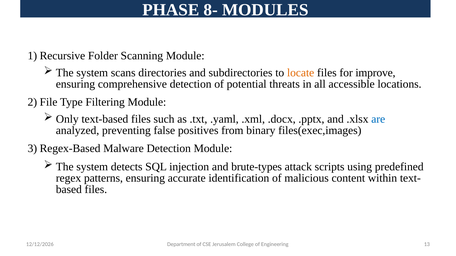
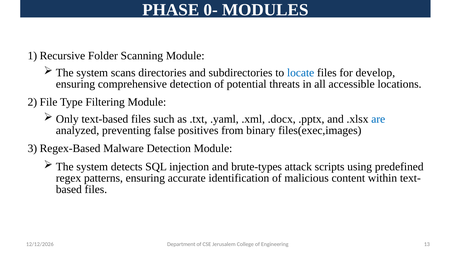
8-: 8- -> 0- (211, 10)
locate colour: orange -> blue (301, 73)
improve: improve -> develop (375, 73)
